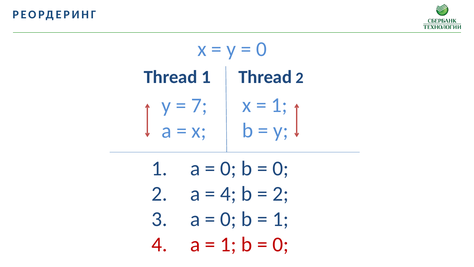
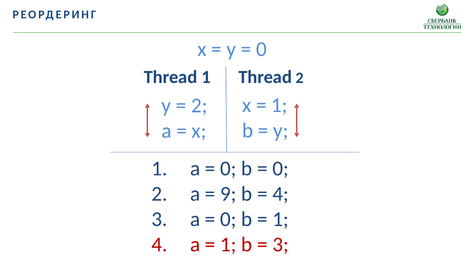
7: 7 -> 2 (199, 105)
4: 4 -> 9 (228, 194)
2: 2 -> 4 (281, 194)
0: 0 -> 3 (281, 244)
